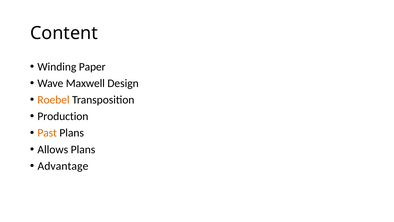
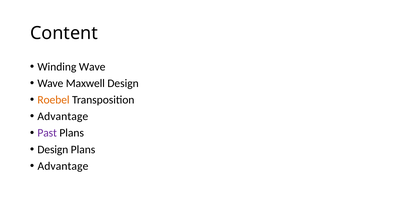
Winding Paper: Paper -> Wave (92, 67)
Production: Production -> Advantage (63, 116)
Past colour: orange -> purple (47, 133)
Allows: Allows -> Design (53, 149)
